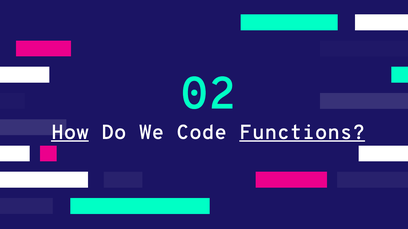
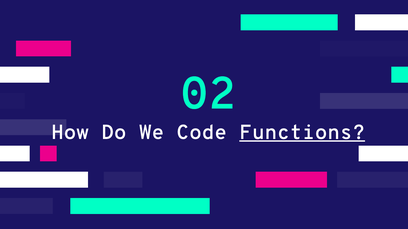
How underline: present -> none (70, 133)
